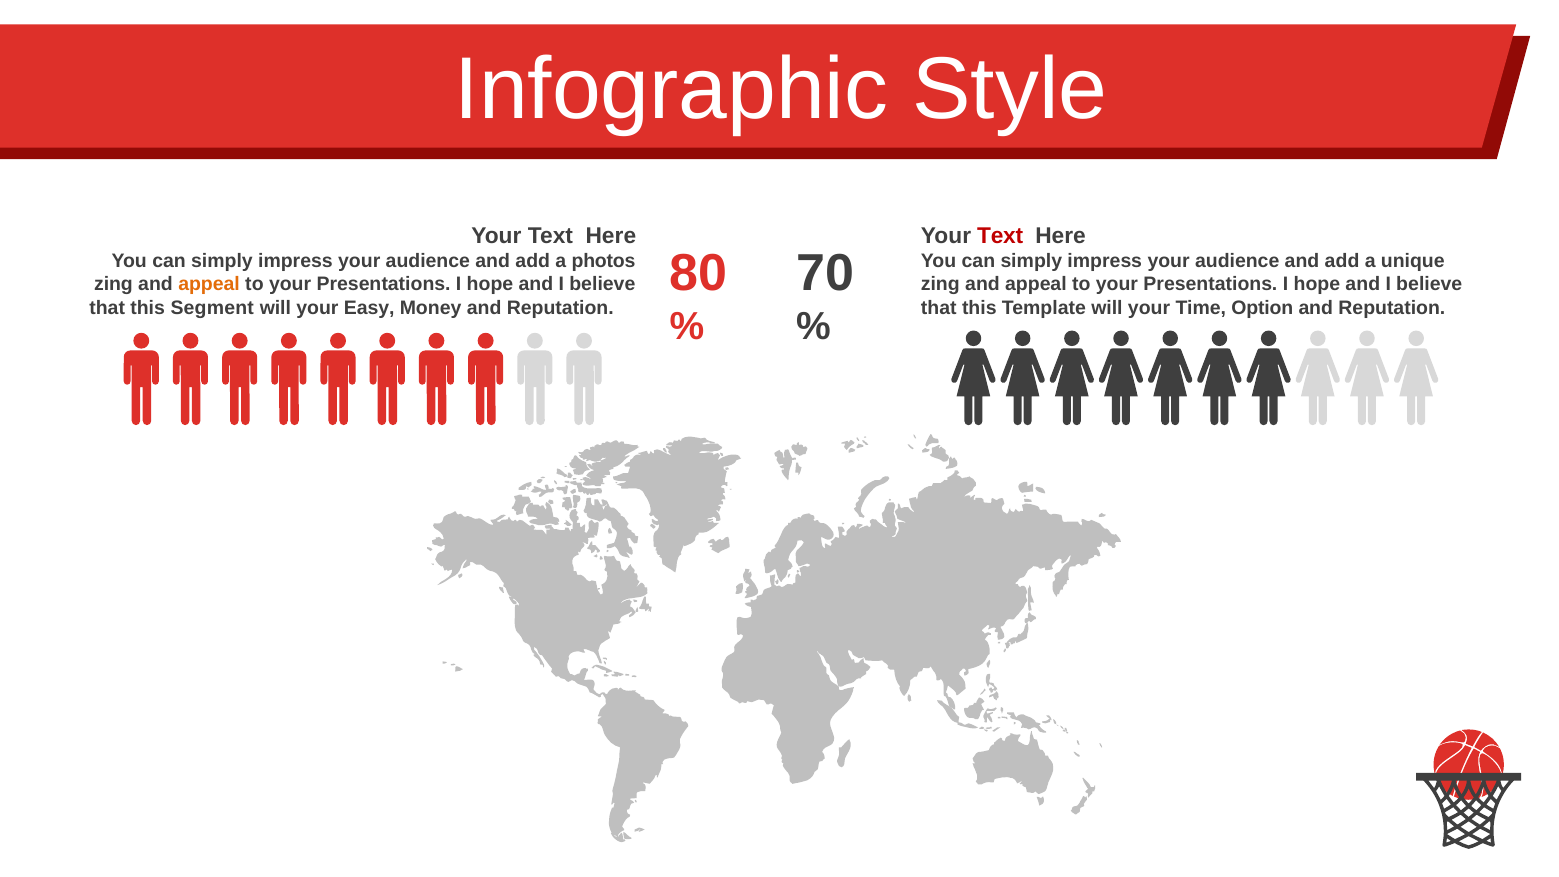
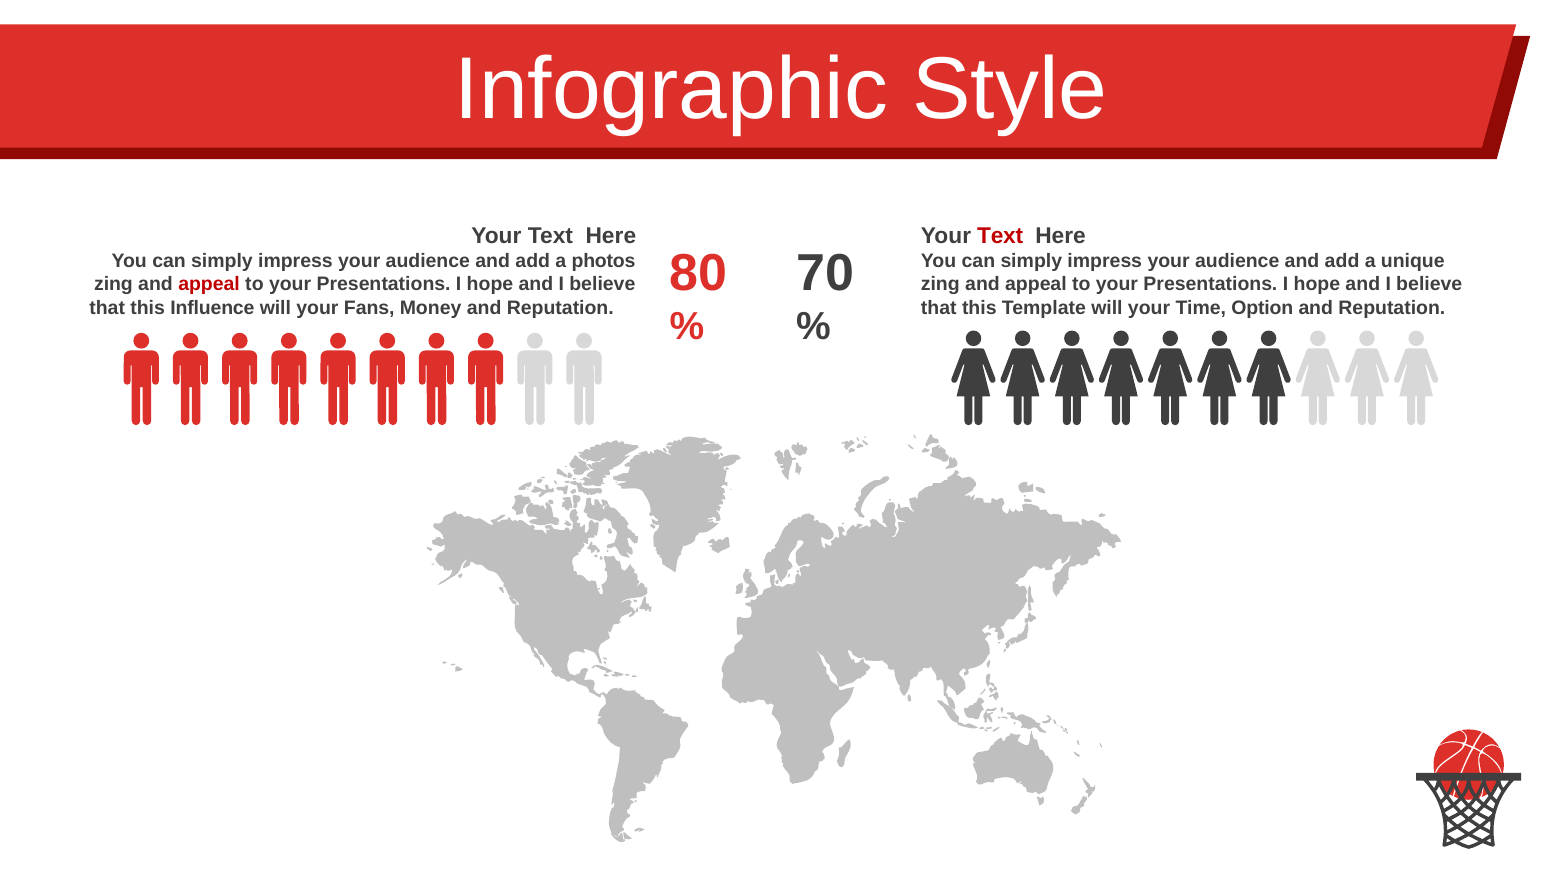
appeal colour: orange -> red (209, 284)
Segment: Segment -> Influence (212, 308)
Easy: Easy -> Fans (369, 308)
